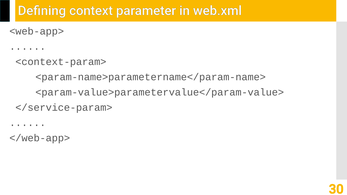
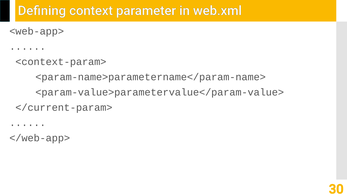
</service-param>: </service-param> -> </current-param> (64, 108)
